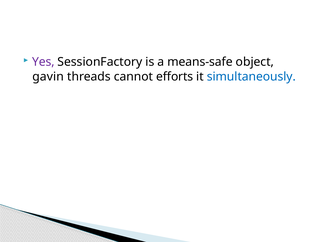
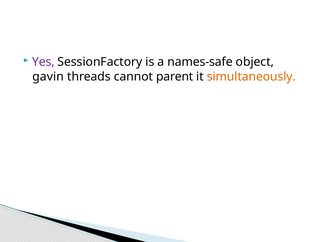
means-safe: means-safe -> names-safe (200, 62)
efforts: efforts -> parent (175, 77)
simultaneously colour: blue -> orange (251, 77)
